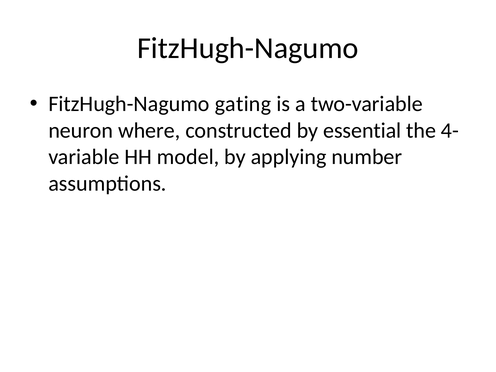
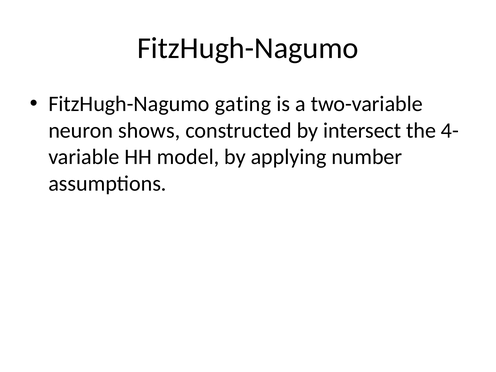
where: where -> shows (149, 131)
essential: essential -> intersect (362, 131)
